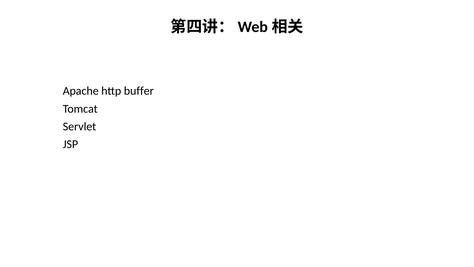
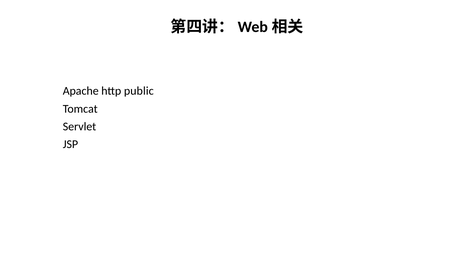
buffer: buffer -> public (139, 91)
